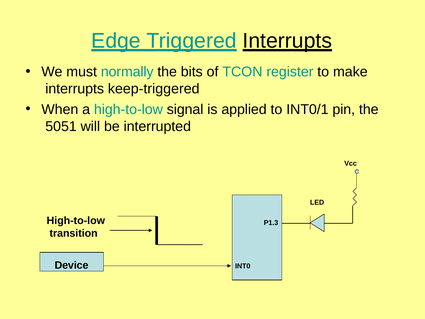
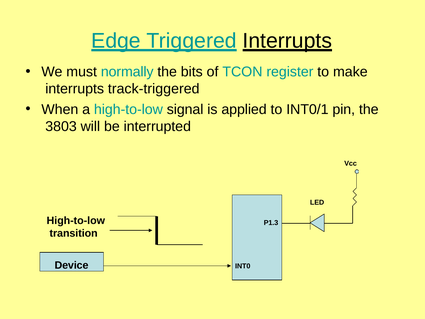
keep-triggered: keep-triggered -> track-triggered (154, 89)
5051: 5051 -> 3803 (61, 126)
